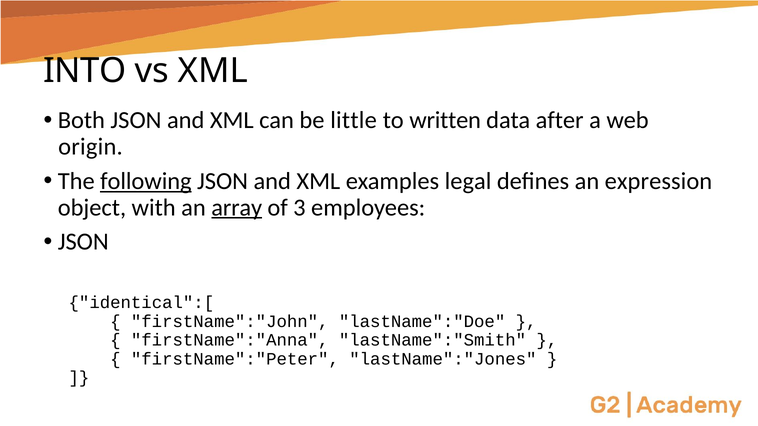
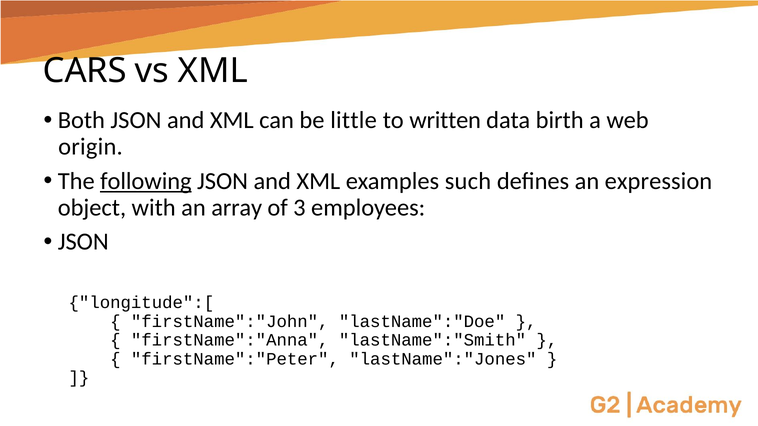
INTO: INTO -> CARS (85, 71)
after: after -> birth (560, 120)
legal: legal -> such (468, 181)
array underline: present -> none (237, 208)
identical":[: identical":[ -> longitude":[ (141, 303)
